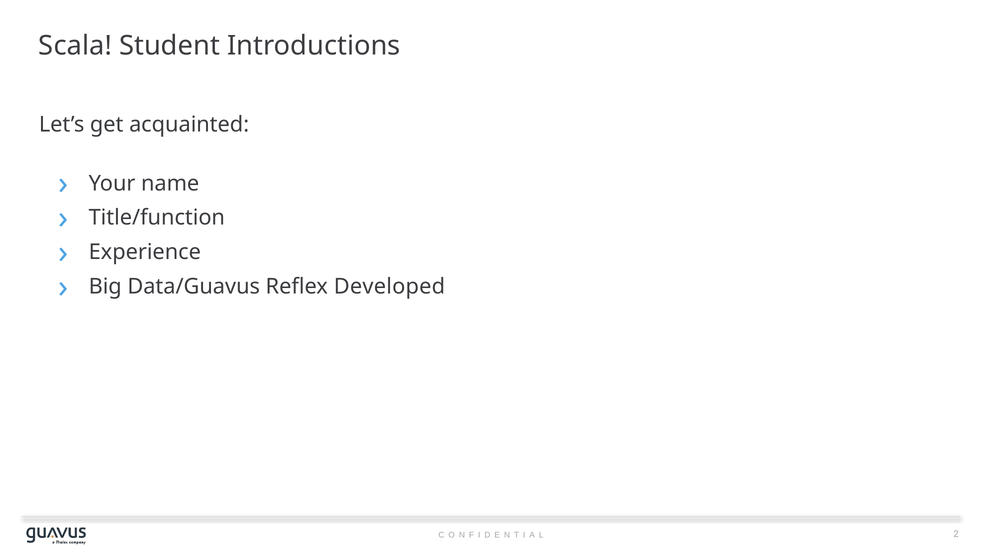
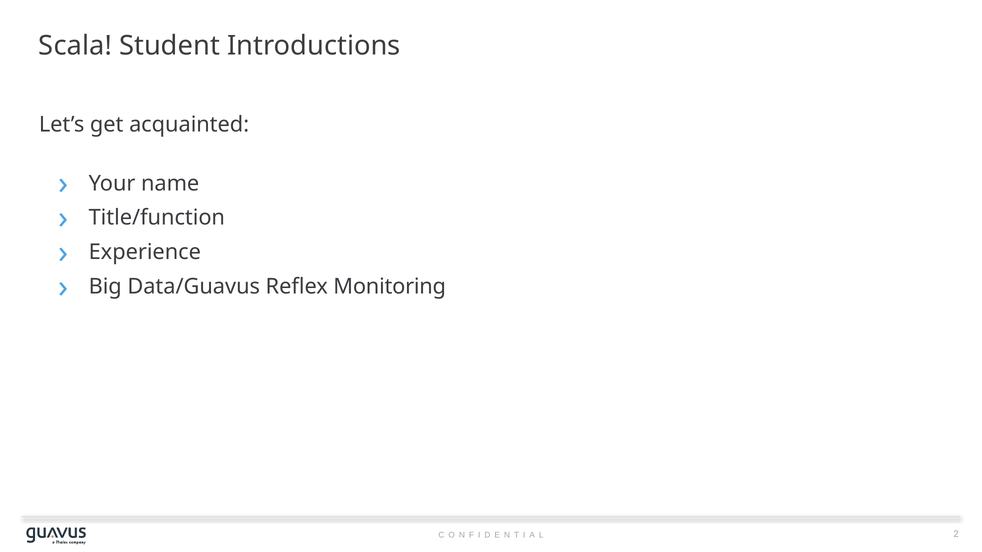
Developed: Developed -> Monitoring (390, 287)
